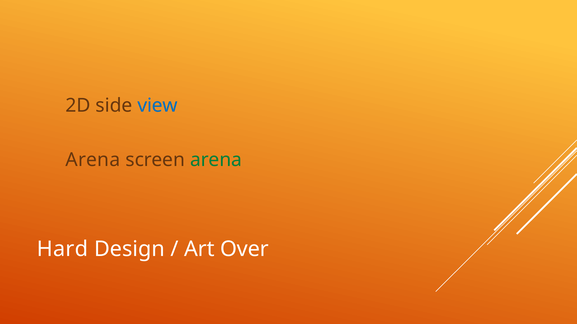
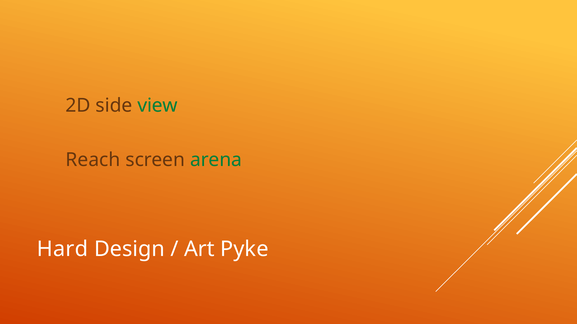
view colour: blue -> green (158, 106)
Arena: Arena -> Reach (93, 160)
Over: Over -> Pyke (244, 250)
